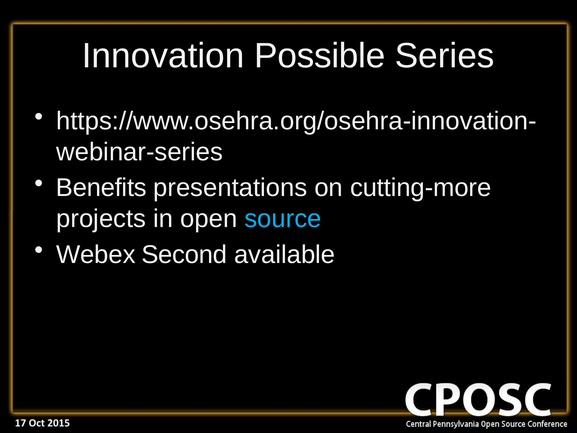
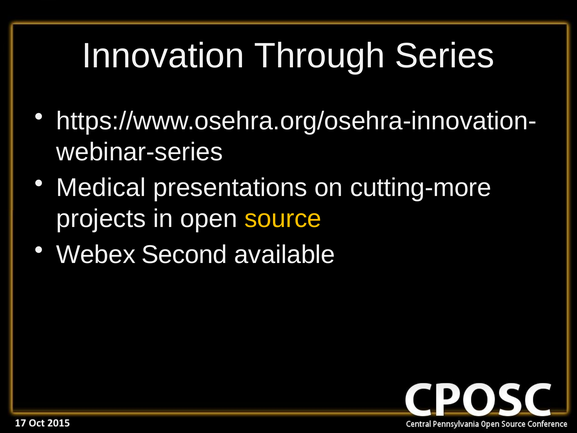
Possible: Possible -> Through (320, 56)
Benefits: Benefits -> Medical (101, 188)
source colour: light blue -> yellow (283, 219)
